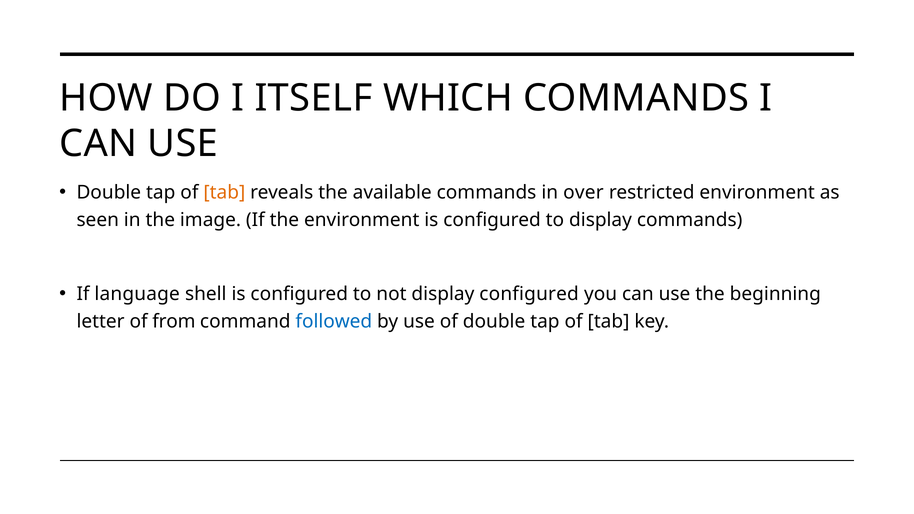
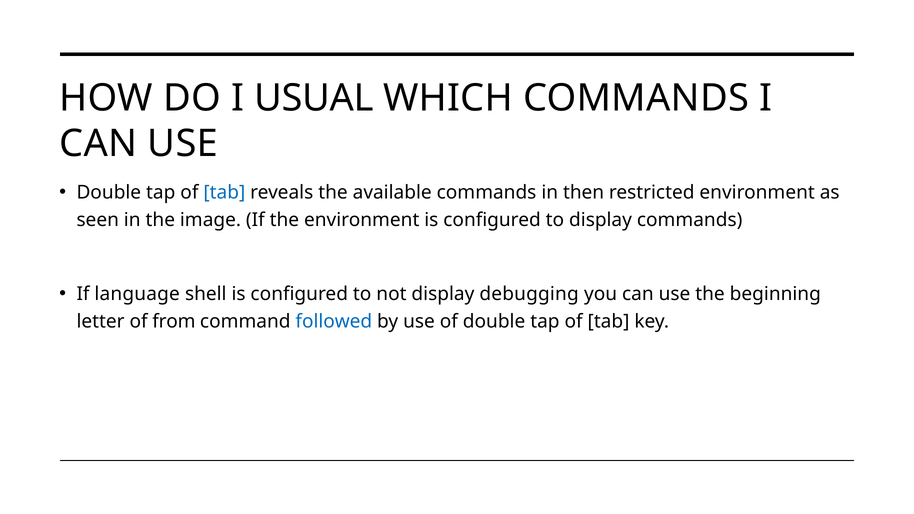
ITSELF: ITSELF -> USUAL (314, 98)
tab colour: orange -> blue (224, 193)
over: over -> then (584, 193)
display configured: configured -> debugging (529, 294)
